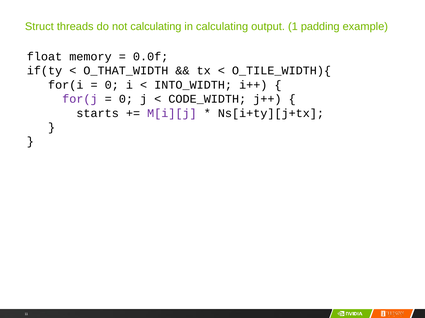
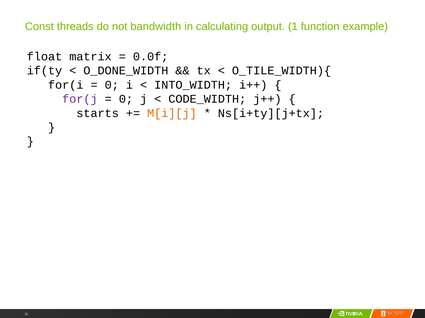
Struct: Struct -> Const (39, 27)
not calculating: calculating -> bandwidth (156, 27)
padding: padding -> function (320, 27)
memory: memory -> matrix (90, 57)
O_THAT_WIDTH: O_THAT_WIDTH -> O_DONE_WIDTH (126, 71)
M[i][j colour: purple -> orange (172, 113)
